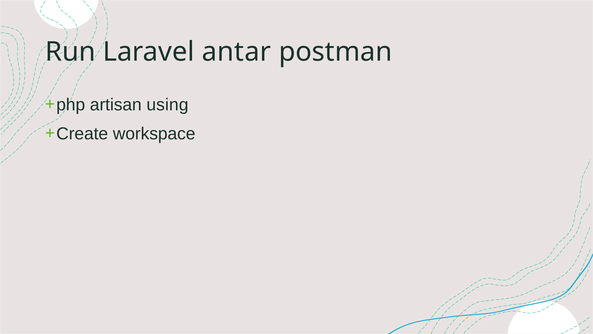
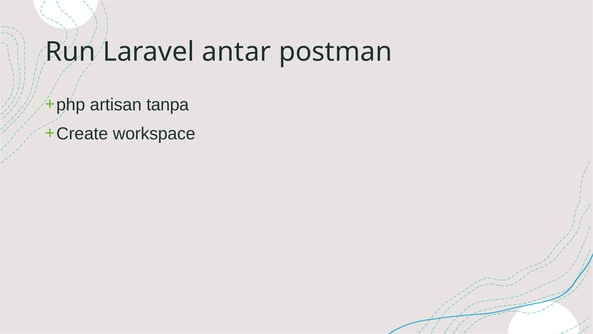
using: using -> tanpa (168, 105)
